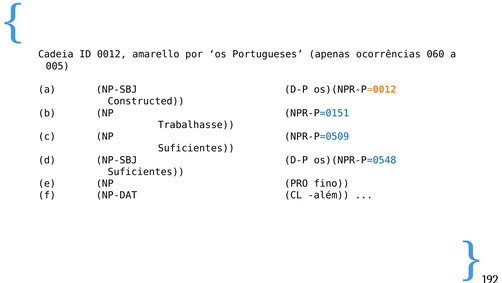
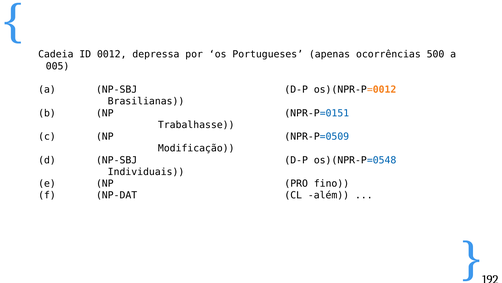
amarello: amarello -> depressa (156, 54)
060: 060 -> 500 (436, 54)
Constructed: Constructed -> Brasilianas (146, 101)
Suficientes: Suficientes -> Modificação (196, 148)
Suficientes: Suficientes -> Individuais (146, 172)
